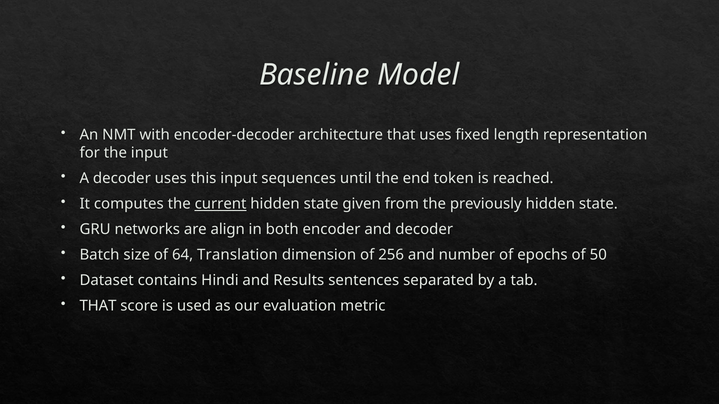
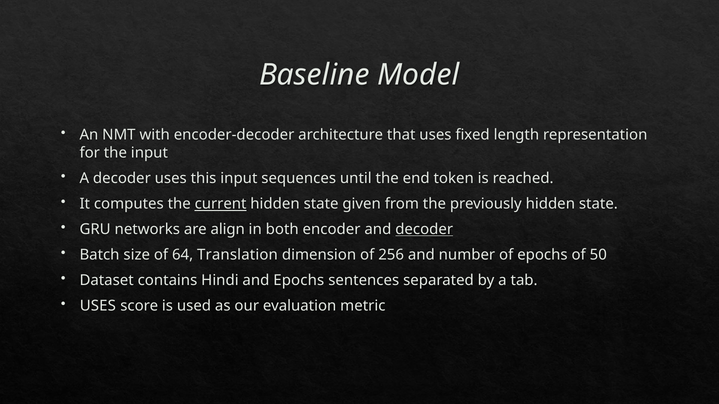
decoder underline: none -> present (424, 230)
and Results: Results -> Epochs (299, 281)
THAT: THAT -> USES (98, 306)
